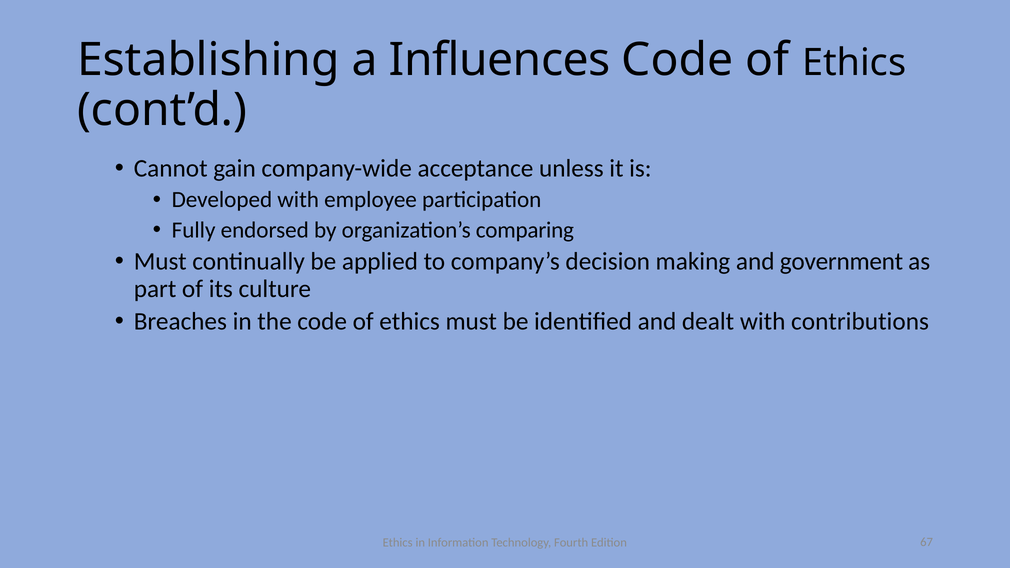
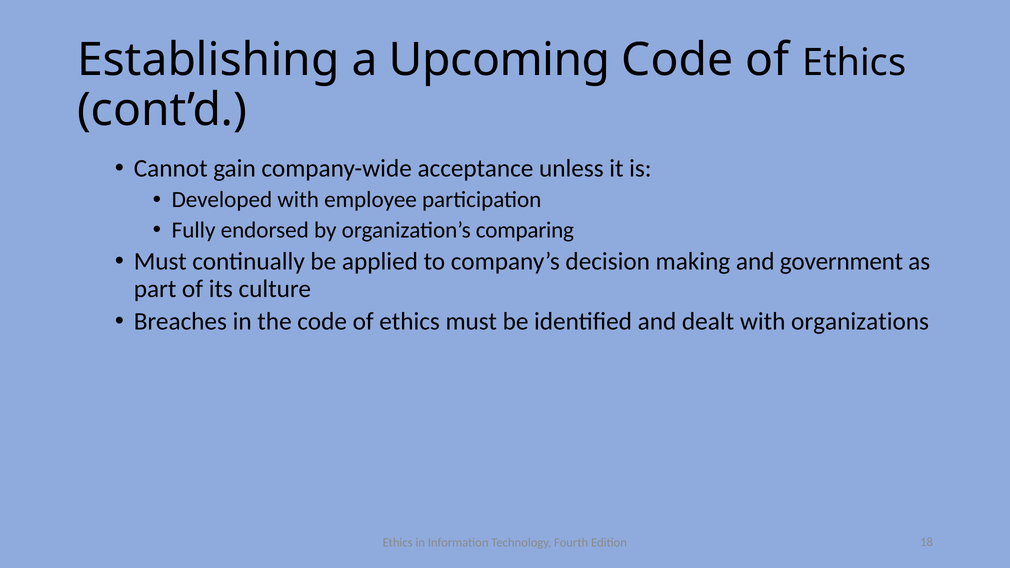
Influences: Influences -> Upcoming (500, 60)
contributions: contributions -> organizations (860, 321)
67: 67 -> 18 (927, 542)
